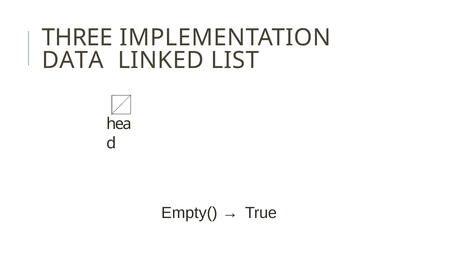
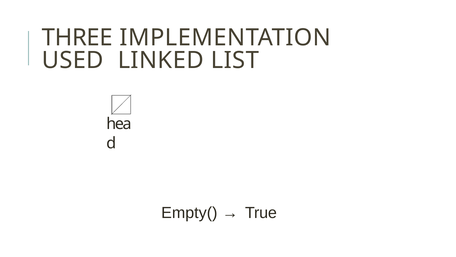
DATA: DATA -> USED (73, 60)
